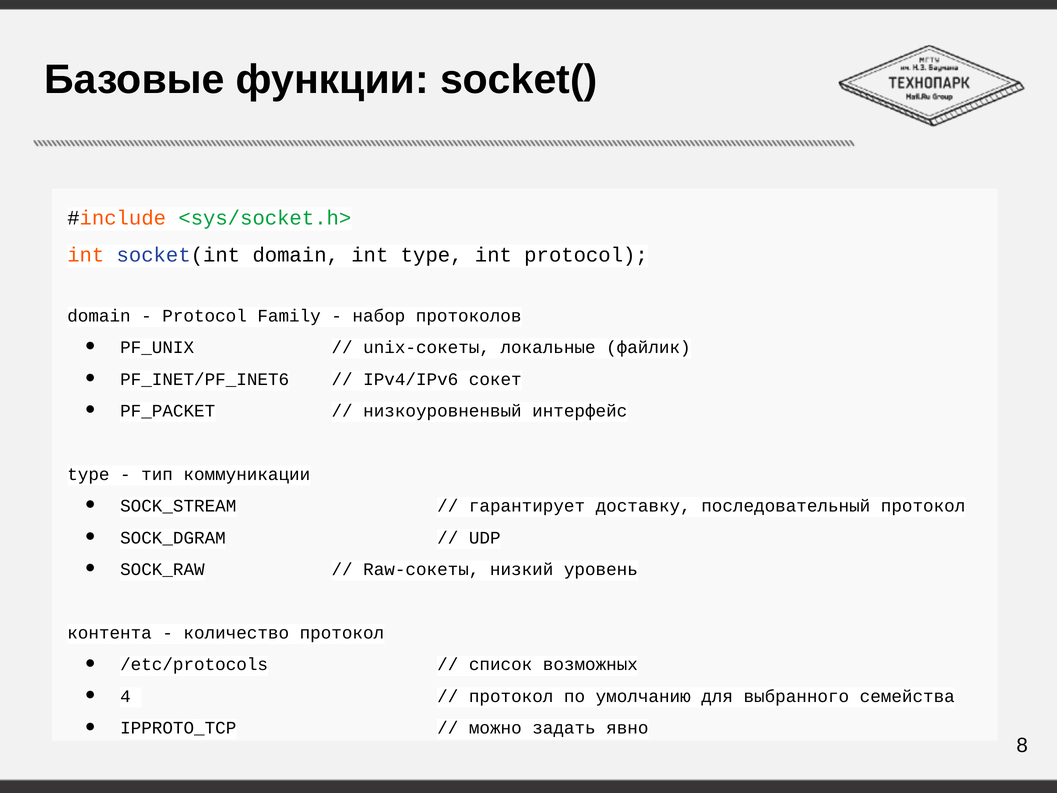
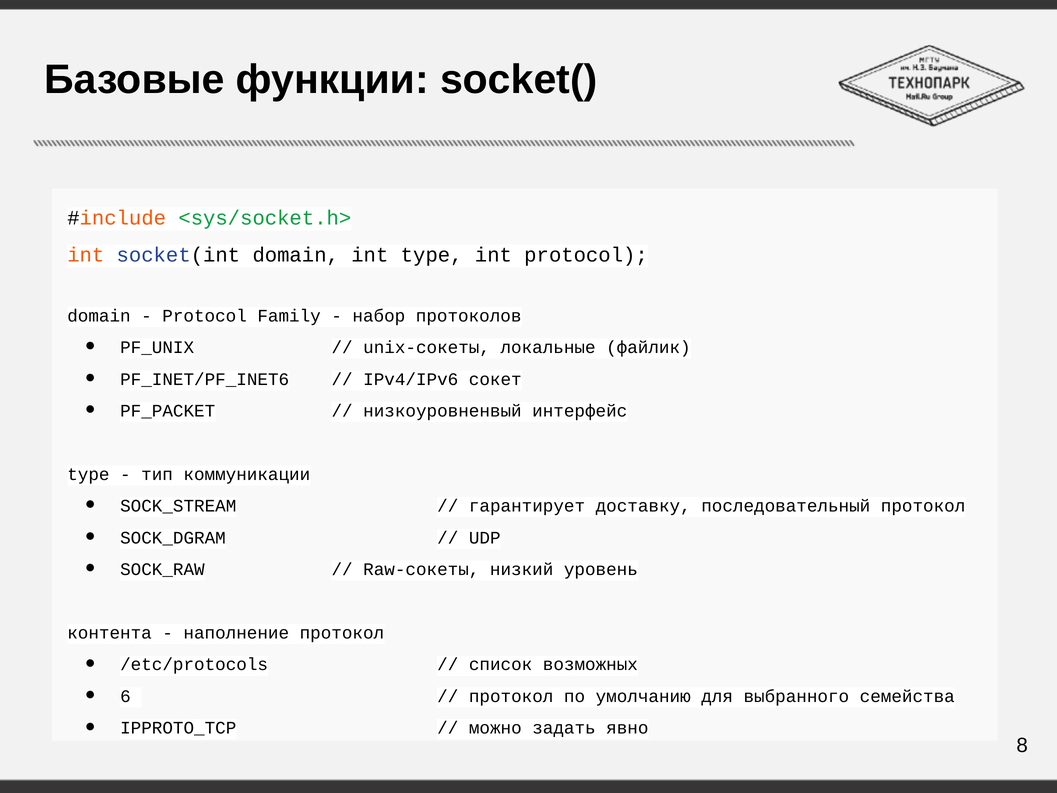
количество: количество -> наполнение (236, 633)
4: 4 -> 6 (125, 696)
